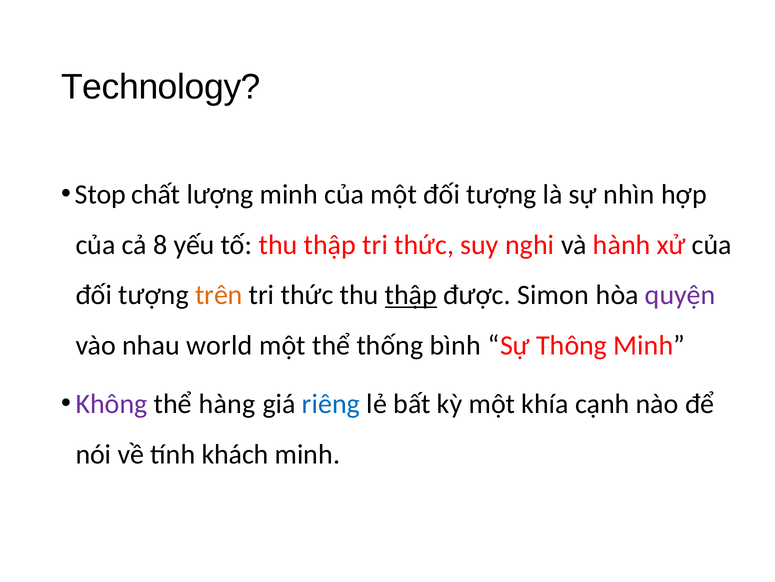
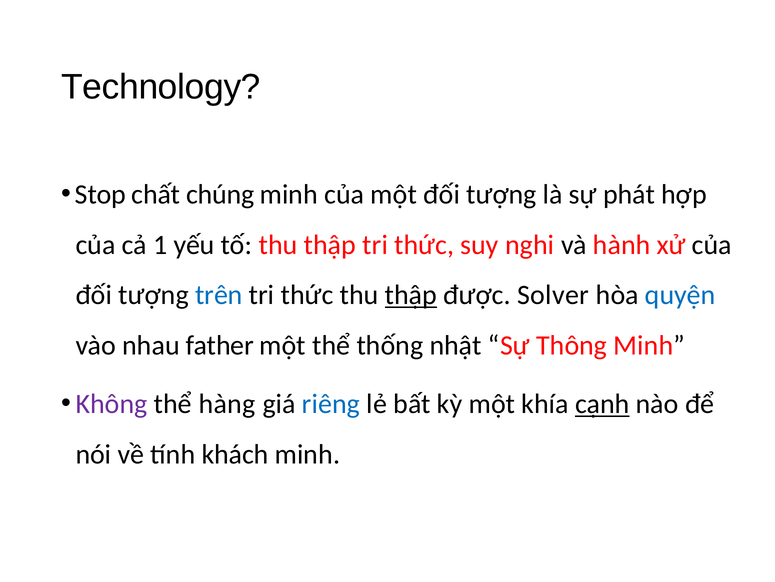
lượng: lượng -> chúng (220, 194)
nhìn: nhìn -> phát (629, 194)
8: 8 -> 1 (160, 244)
trên colour: orange -> blue (219, 295)
Simon: Simon -> Solver (553, 295)
quyện colour: purple -> blue (680, 295)
world: world -> father (220, 345)
bình: bình -> nhật (456, 345)
cạnh underline: none -> present (602, 404)
